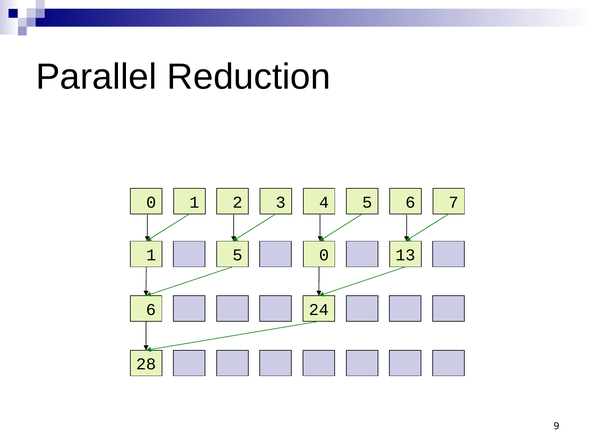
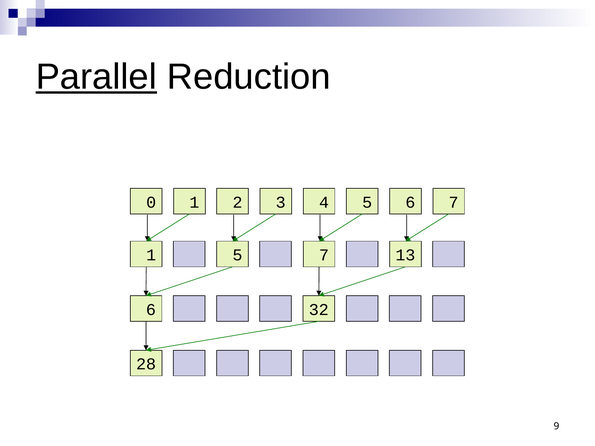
Parallel underline: none -> present (96, 77)
5 0: 0 -> 7 (324, 255)
24: 24 -> 32 (319, 310)
